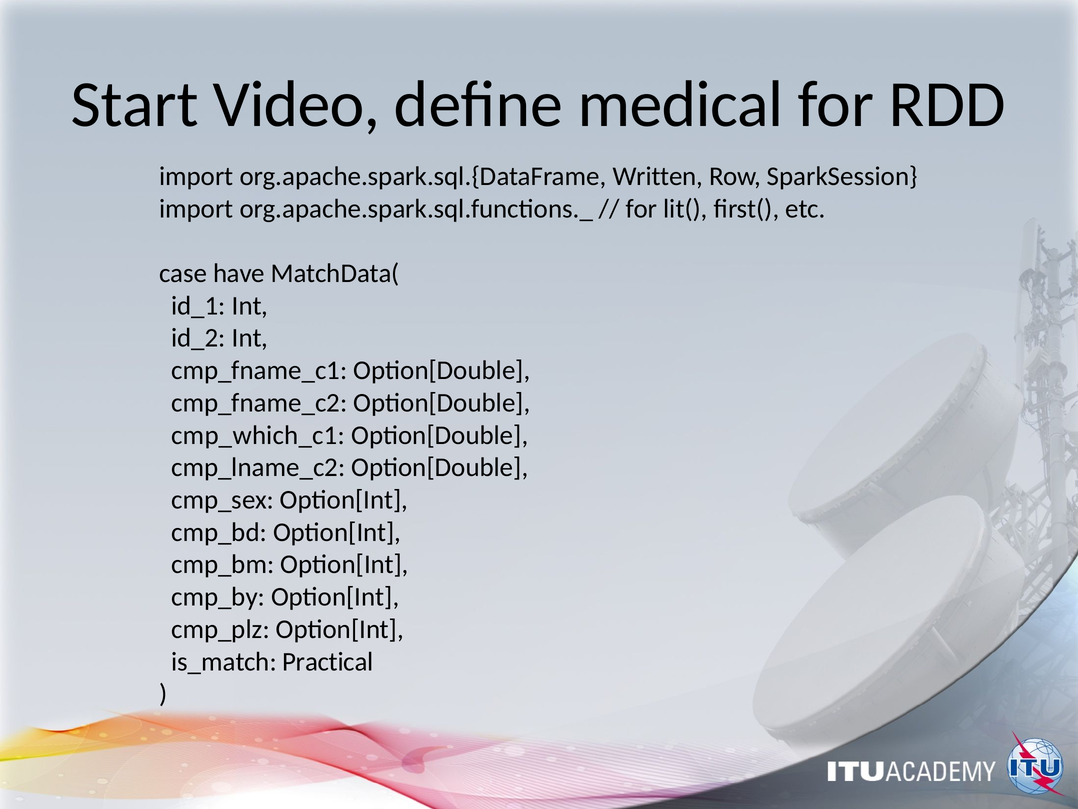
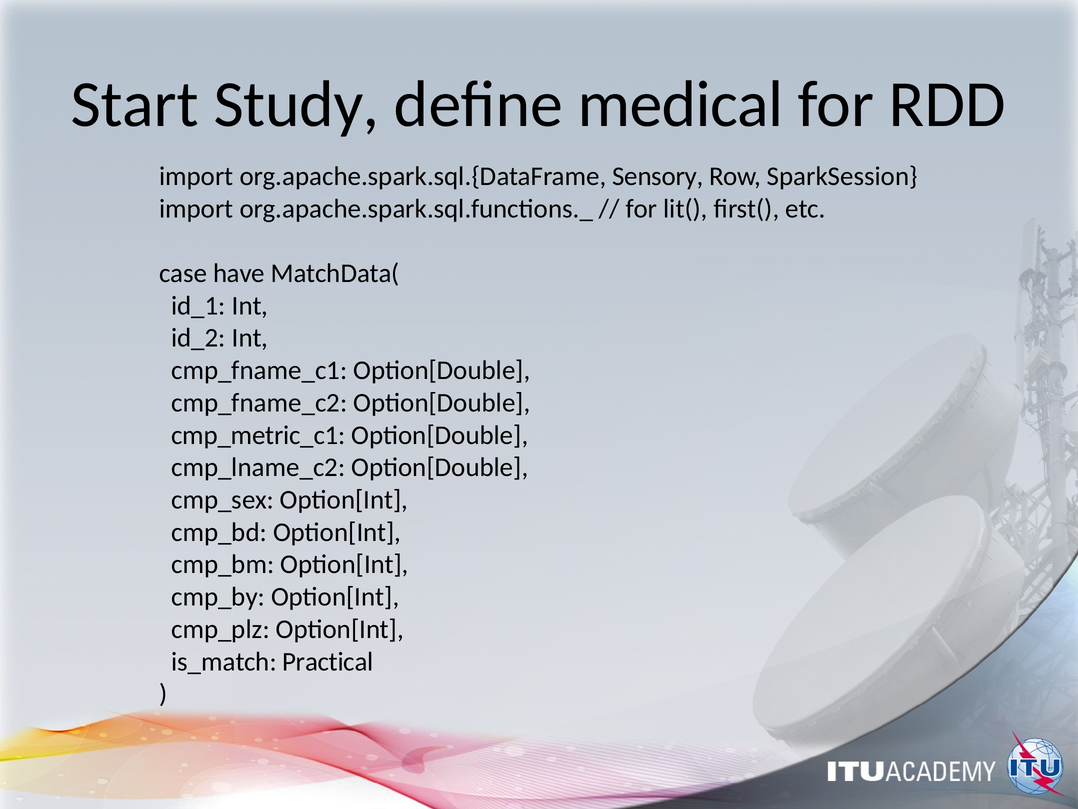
Video: Video -> Study (296, 104)
Written: Written -> Sensory (658, 176)
cmp_which_c1: cmp_which_c1 -> cmp_metric_c1 (258, 435)
